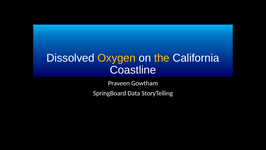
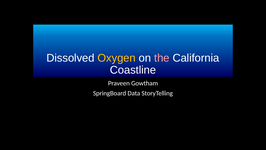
the colour: yellow -> pink (162, 58)
